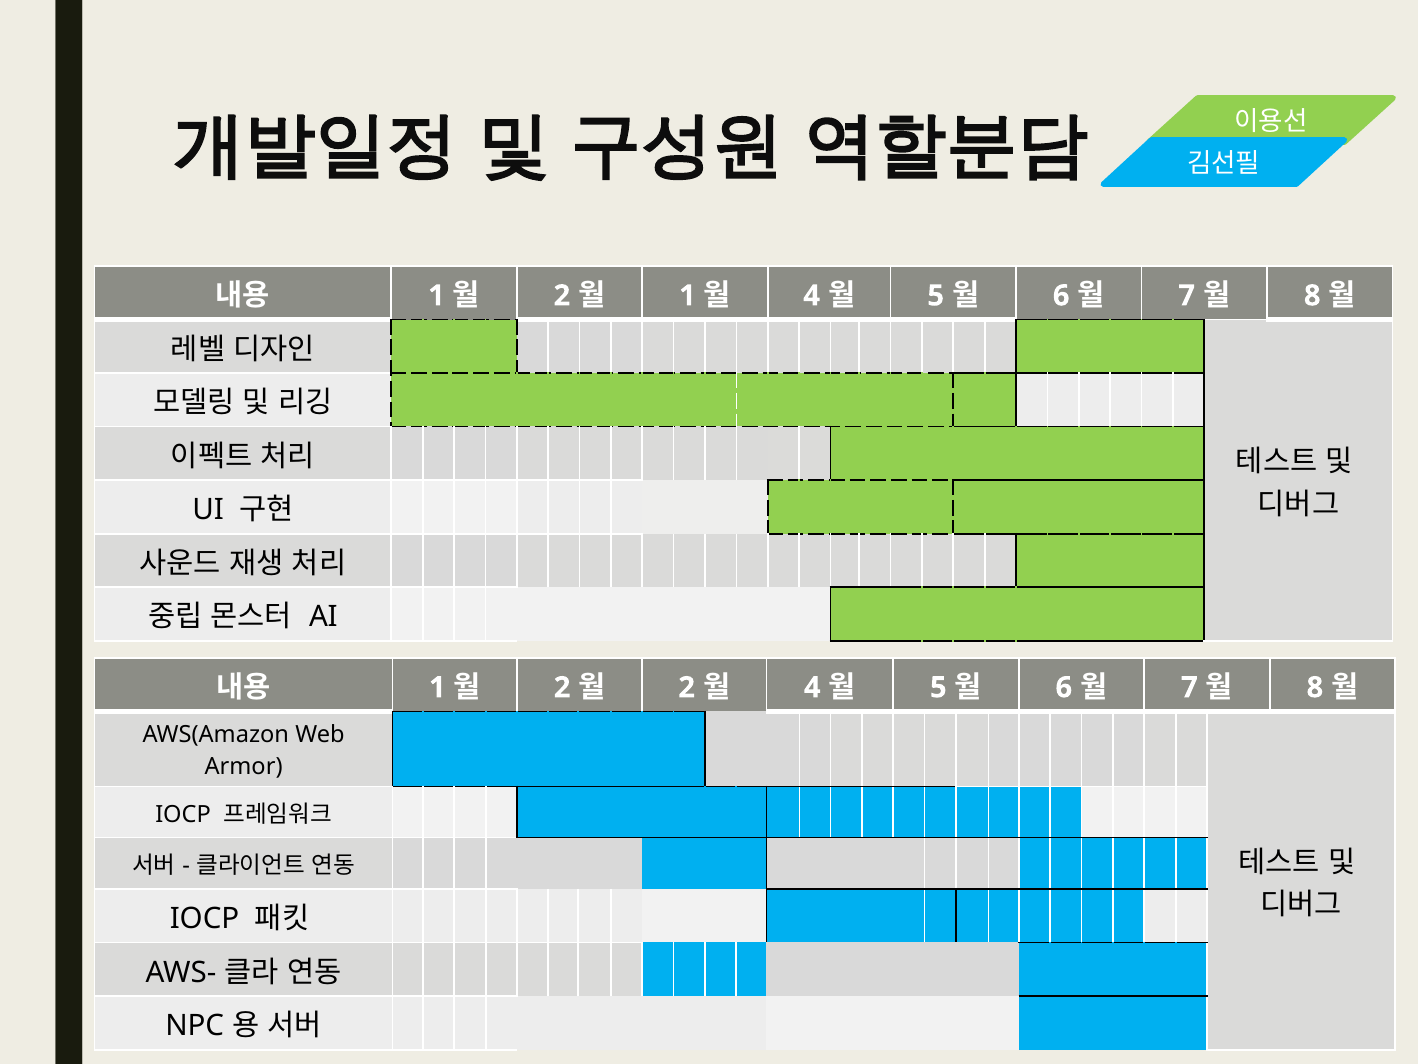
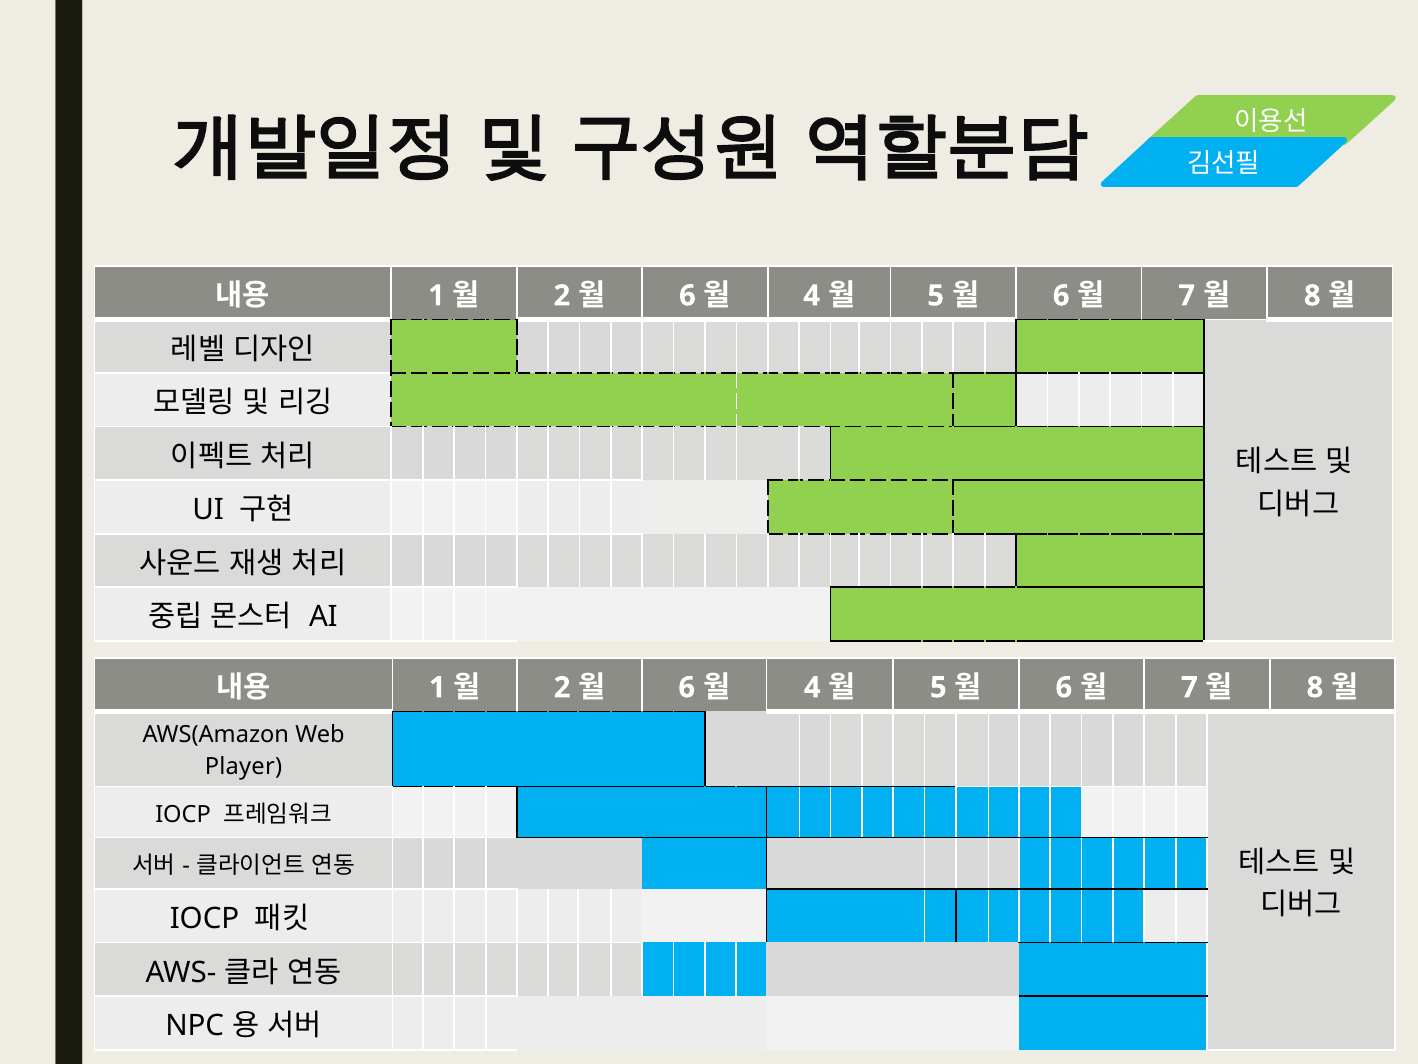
1: 1 -> 6 (687, 296)
2: 2 -> 6 (687, 687)
Armor: Armor -> Player (243, 766)
